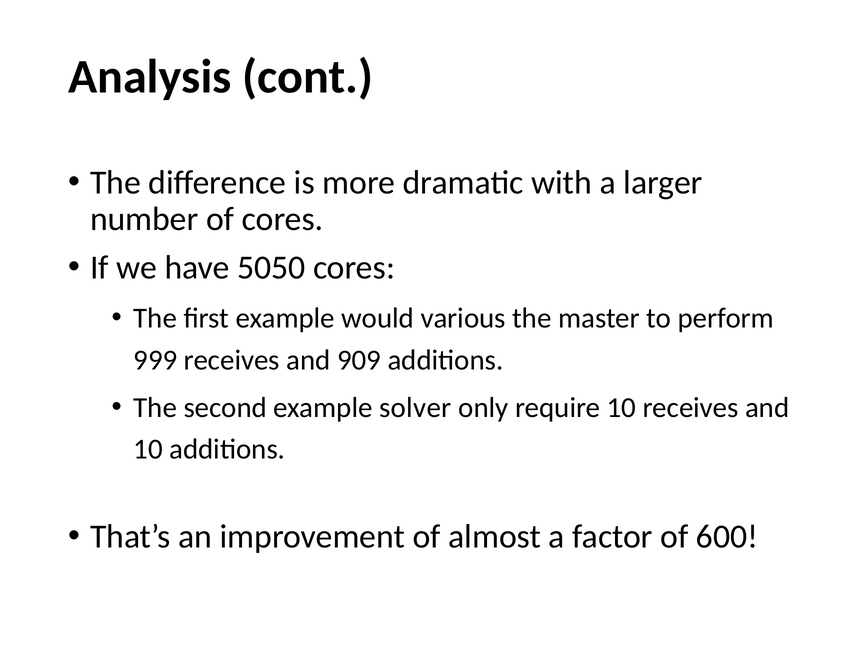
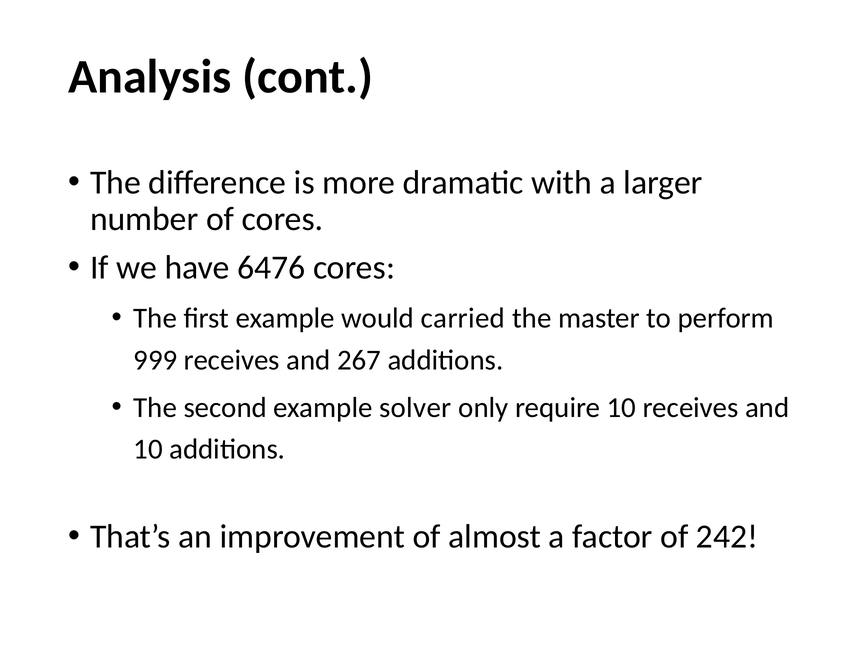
5050: 5050 -> 6476 (271, 268)
various: various -> carried (463, 318)
909: 909 -> 267 (359, 360)
600: 600 -> 242 (727, 537)
